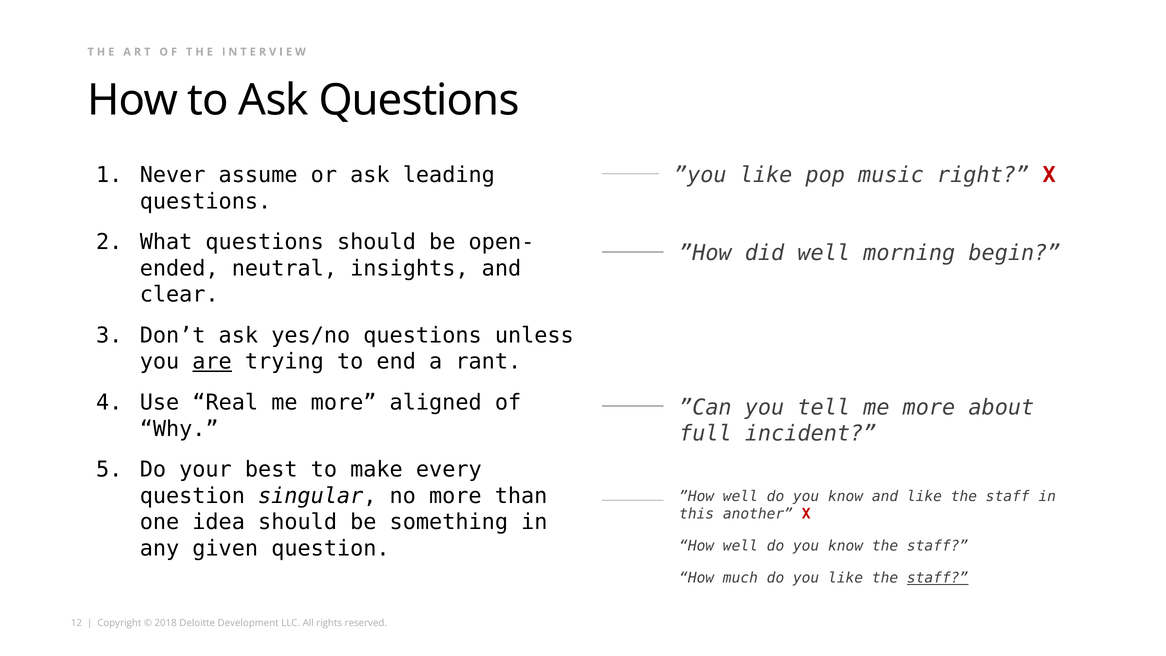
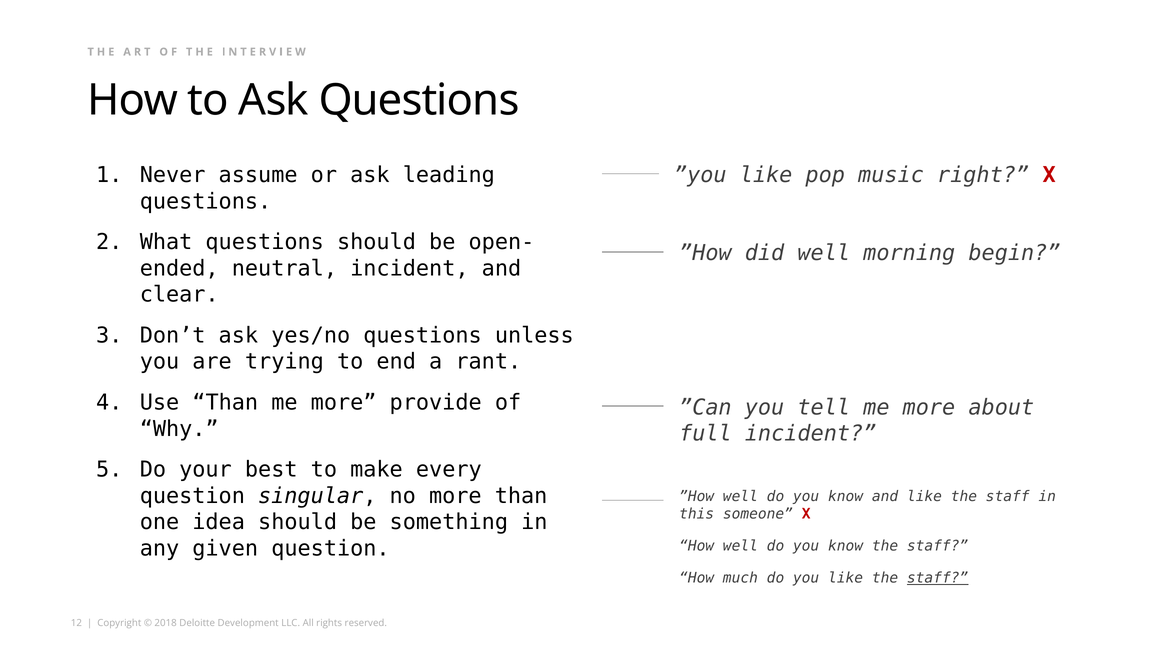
neutral insights: insights -> incident (409, 268)
are underline: present -> none (212, 362)
Use Real: Real -> Than (225, 402)
aligned: aligned -> provide (436, 402)
another: another -> someone (758, 514)
